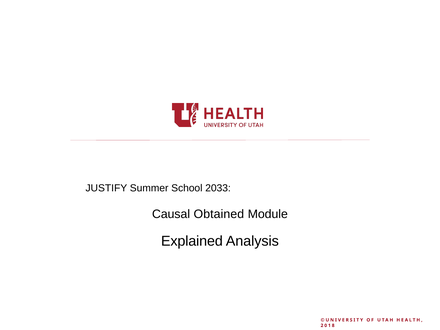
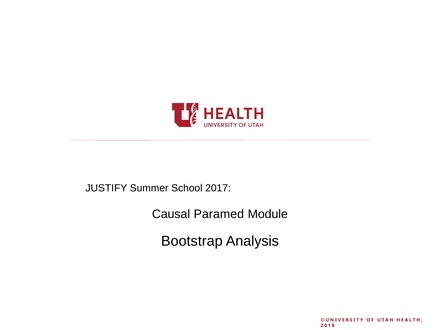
2033: 2033 -> 2017 (218, 188)
Obtained: Obtained -> Paramed (219, 214)
Explained: Explained -> Bootstrap (192, 241)
